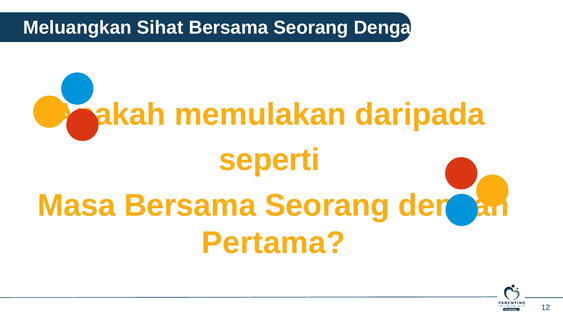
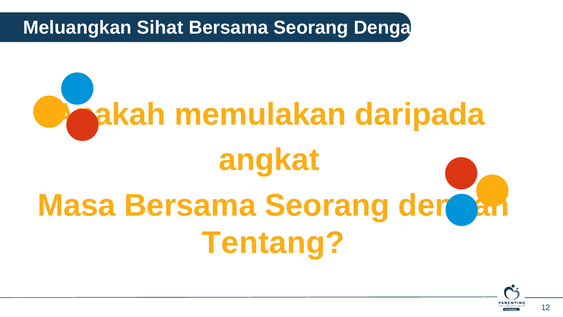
seperti: seperti -> angkat (269, 160)
Pertama: Pertama -> Tentang (273, 243)
